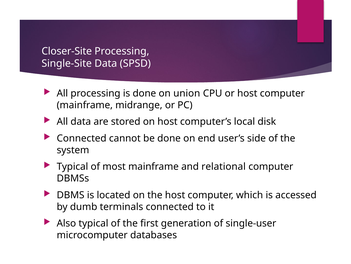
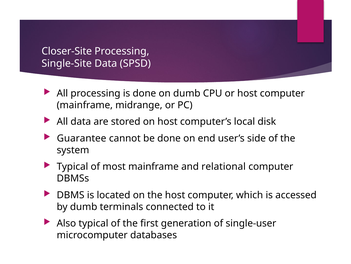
on union: union -> dumb (187, 93)
Connected: Connected -> Guarantee (82, 138)
